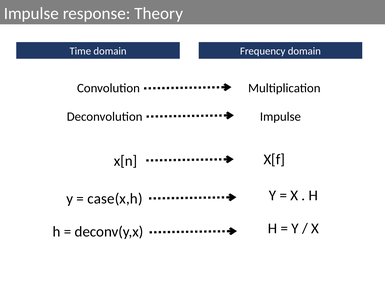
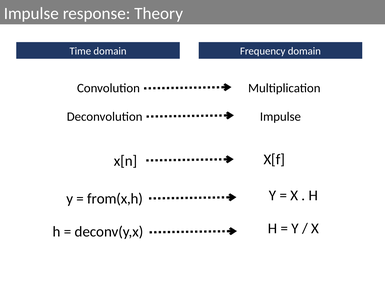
case(x,h: case(x,h -> from(x,h (115, 199)
